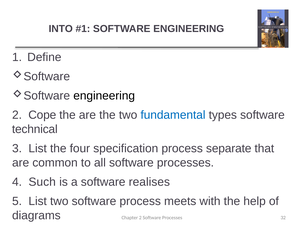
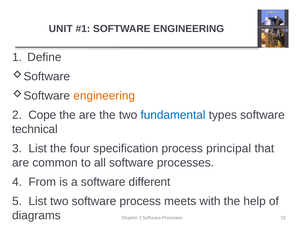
INTO: INTO -> UNIT (61, 29)
engineering colour: black -> orange (104, 96)
separate: separate -> principal (229, 149)
Such: Such -> From (42, 182)
realises: realises -> different (149, 182)
